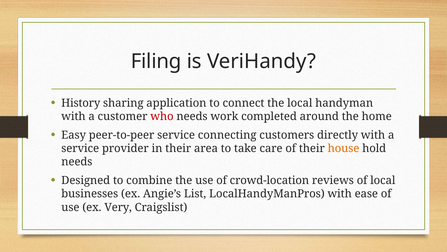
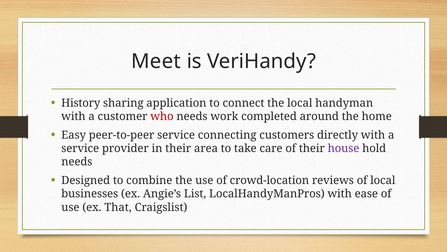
Filing: Filing -> Meet (156, 61)
house colour: orange -> purple (344, 148)
Very: Very -> That (118, 207)
